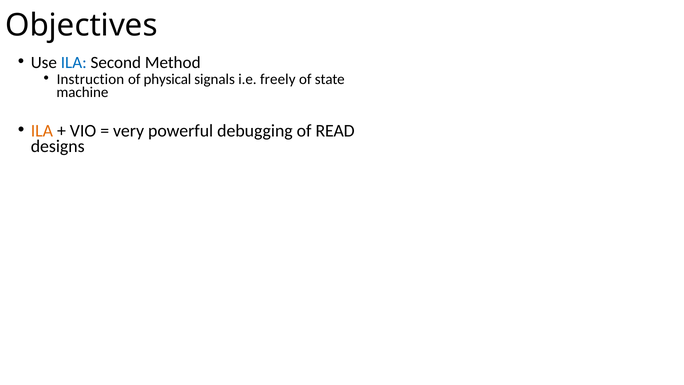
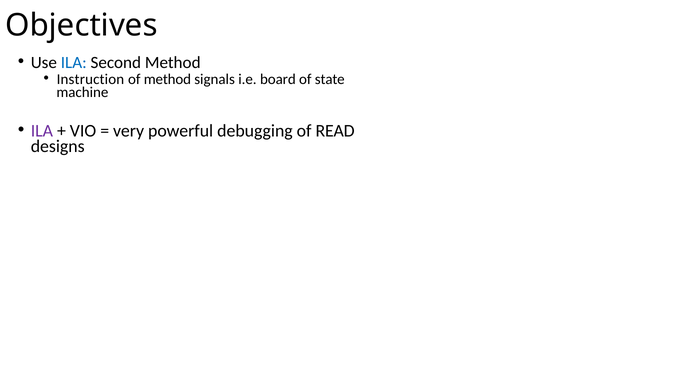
of physical: physical -> method (167, 79)
freely: freely -> board (278, 79)
ILA colour: orange -> purple (42, 131)
